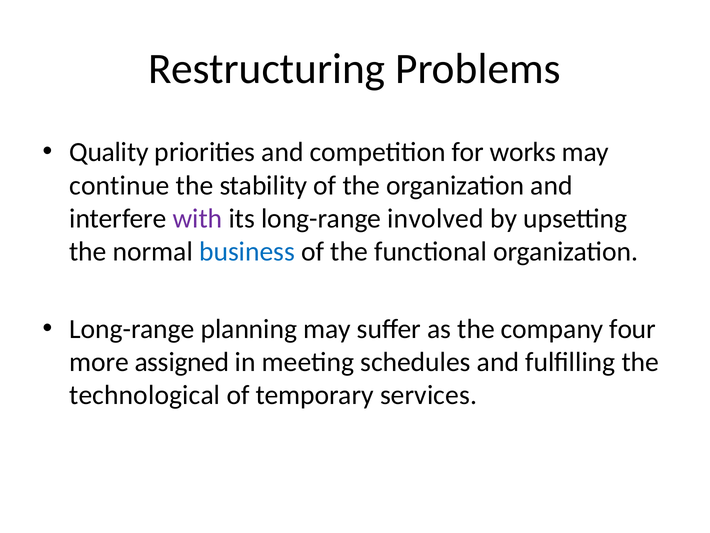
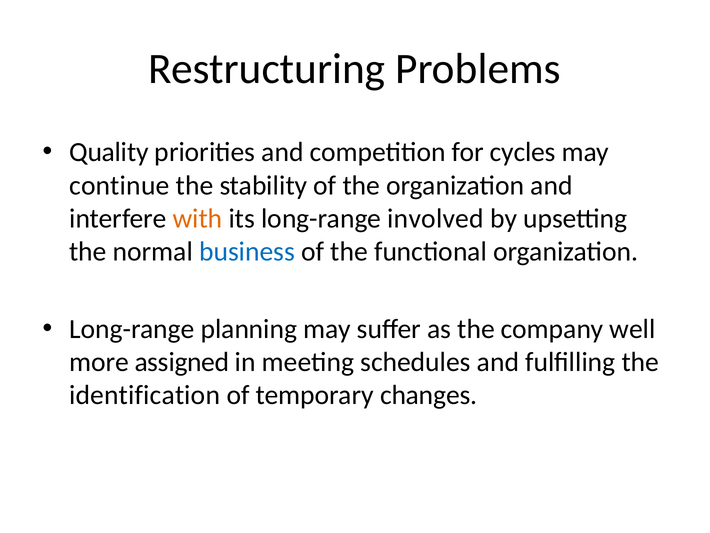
works: works -> cycles (523, 152)
with colour: purple -> orange (198, 218)
four: four -> well (632, 329)
technological: technological -> identification (145, 395)
services: services -> changes (429, 395)
